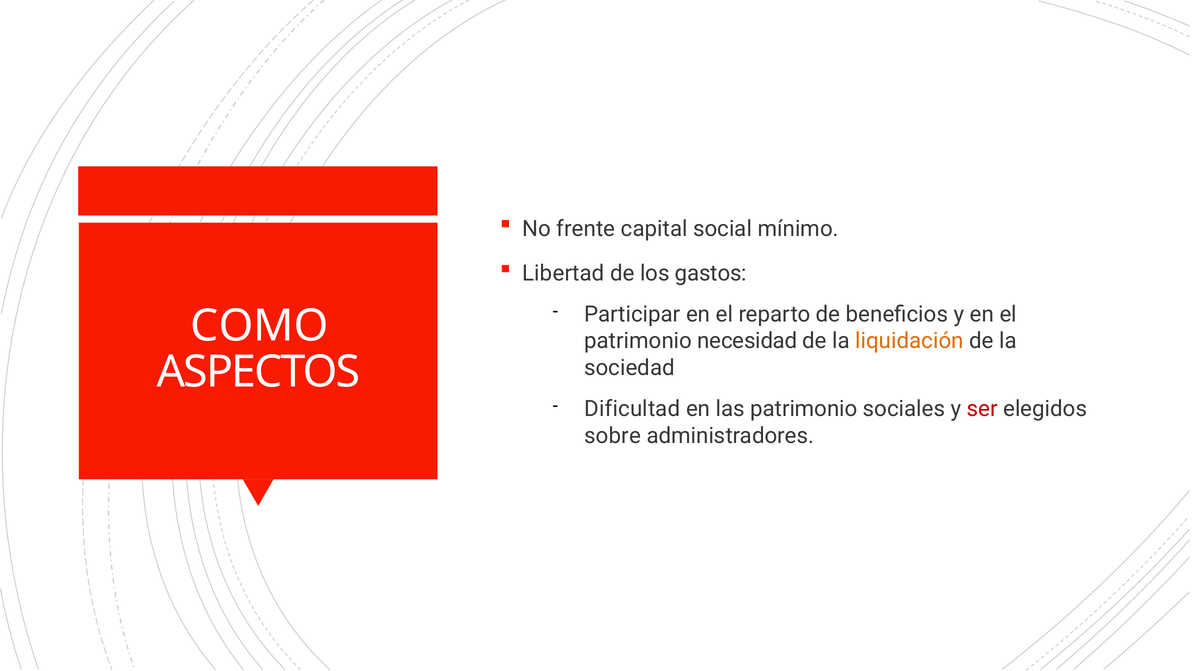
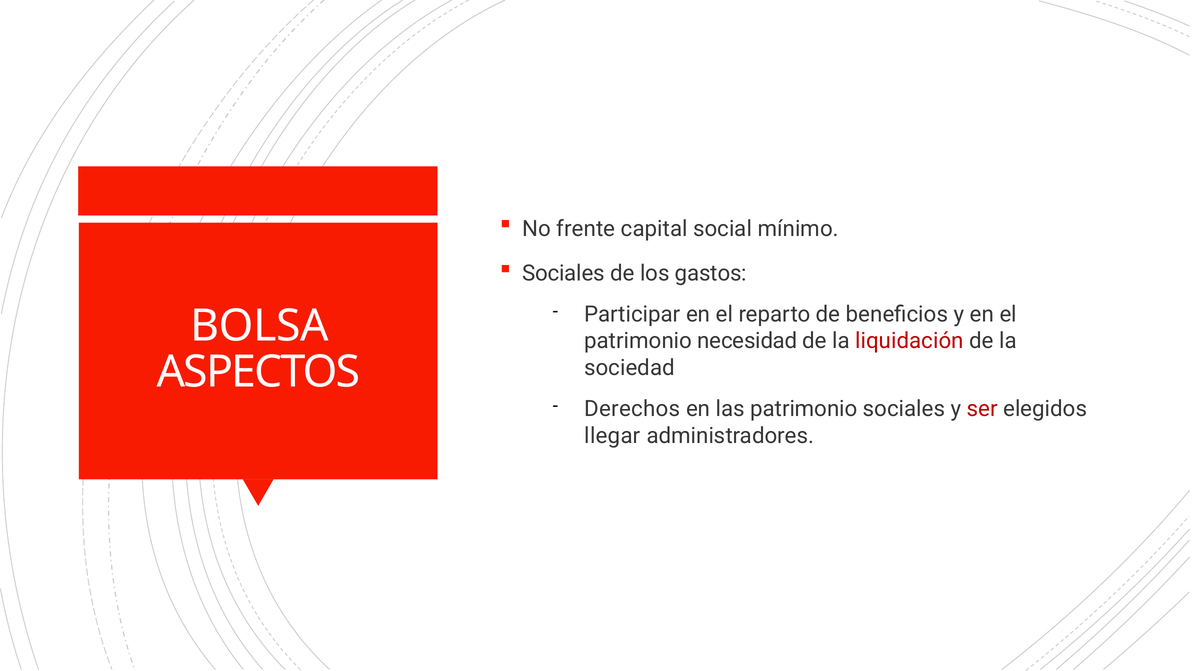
Libertad: Libertad -> Sociales (564, 273)
COMO: COMO -> BOLSA (260, 326)
liquidación colour: orange -> red (910, 341)
Dificultad: Dificultad -> Derechos (632, 409)
sobre: sobre -> llegar (613, 435)
